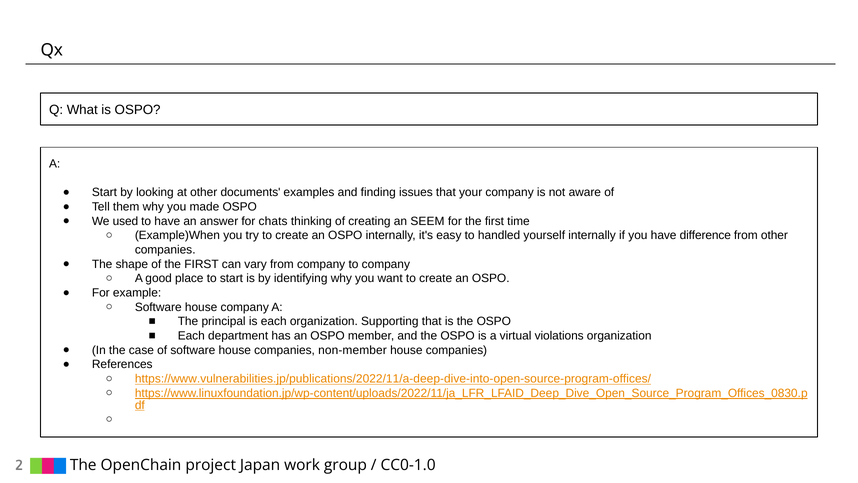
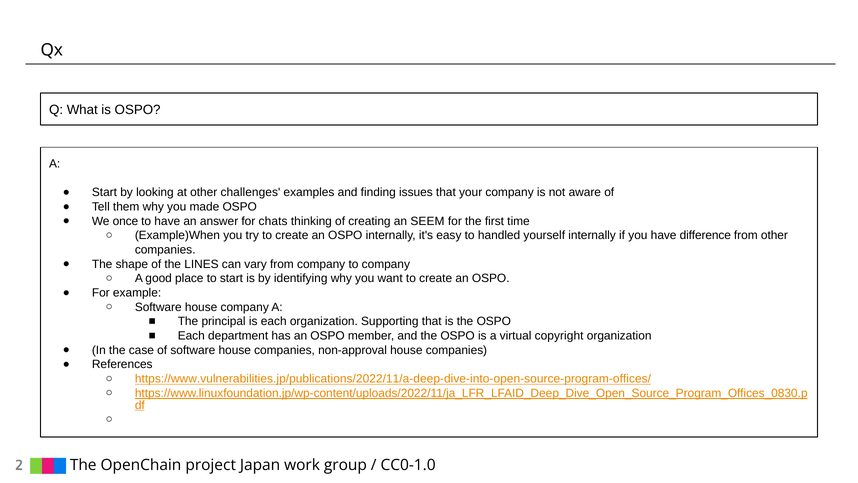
documents: documents -> challenges (250, 192)
used: used -> once (125, 221)
of the FIRST: FIRST -> LINES (202, 264)
violations: violations -> copyright (559, 336)
non-member: non-member -> non-approval (353, 350)
